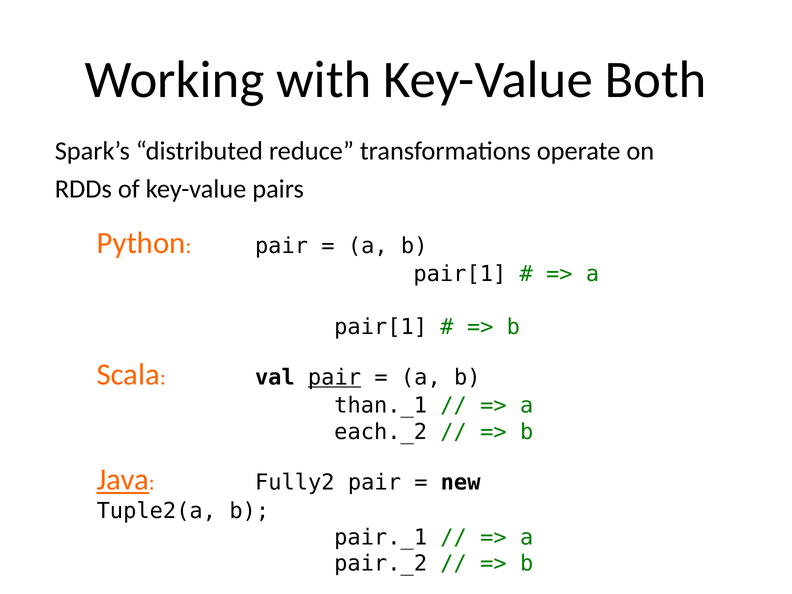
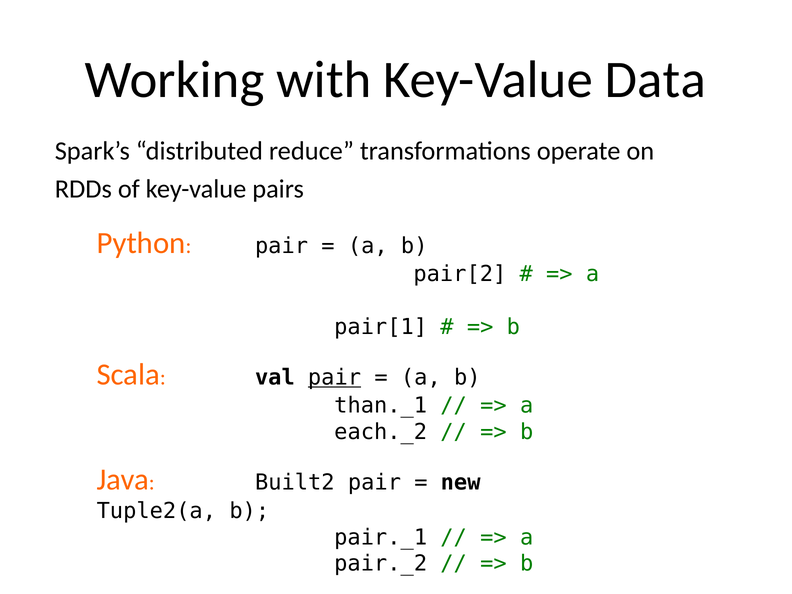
Both: Both -> Data (655, 80)
pair[1: pair[1 -> pair[2 (460, 274)
Java underline: present -> none (123, 480)
Fully2: Fully2 -> Built2 (295, 483)
